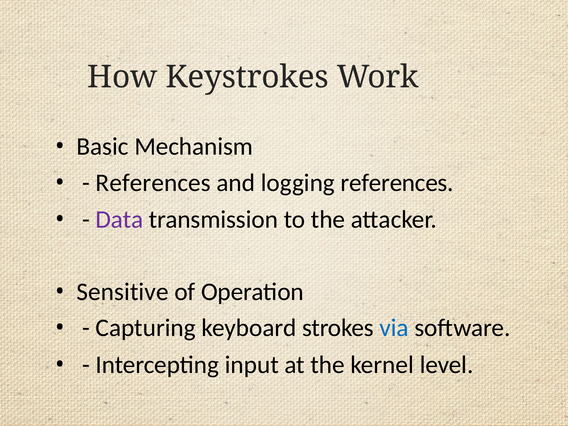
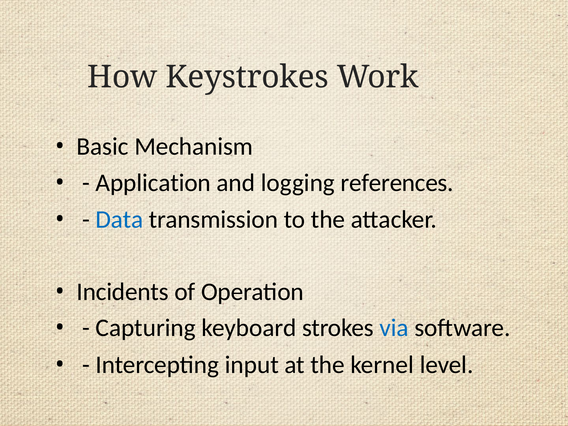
References: References -> Application (153, 183)
Data colour: purple -> blue (119, 219)
Sensitive: Sensitive -> Incidents (123, 292)
